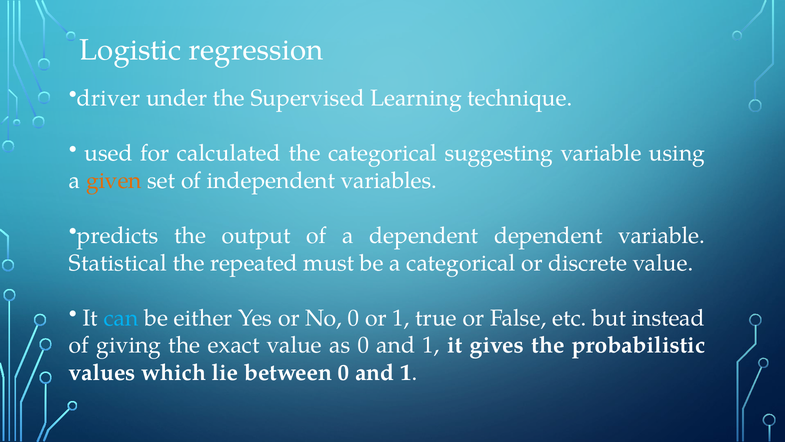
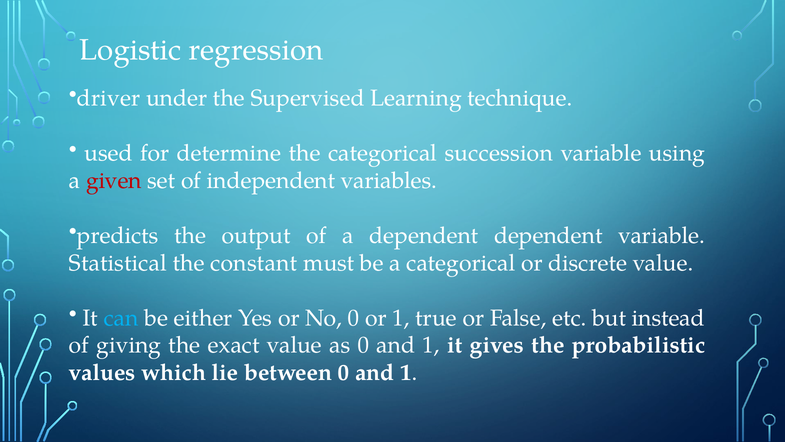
calculated: calculated -> determine (229, 153)
suggesting: suggesting -> succession (499, 153)
given colour: orange -> red (114, 181)
repeated: repeated -> constant (254, 263)
